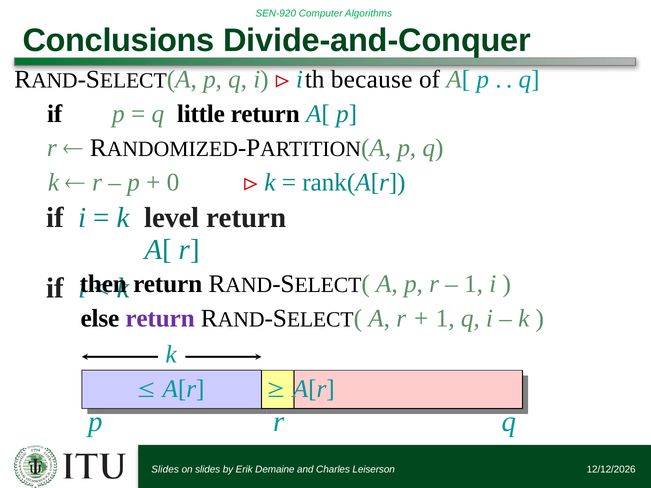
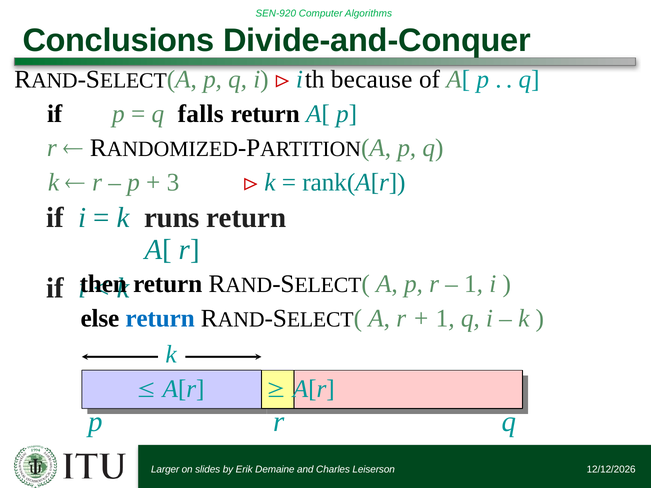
little: little -> falls (201, 114)
0: 0 -> 3 (173, 183)
level: level -> runs (172, 218)
return colour: purple -> blue (160, 319)
Slides: Slides -> Larger (165, 470)
